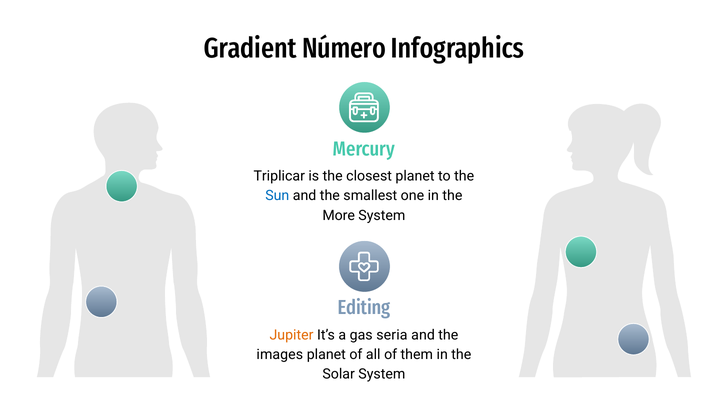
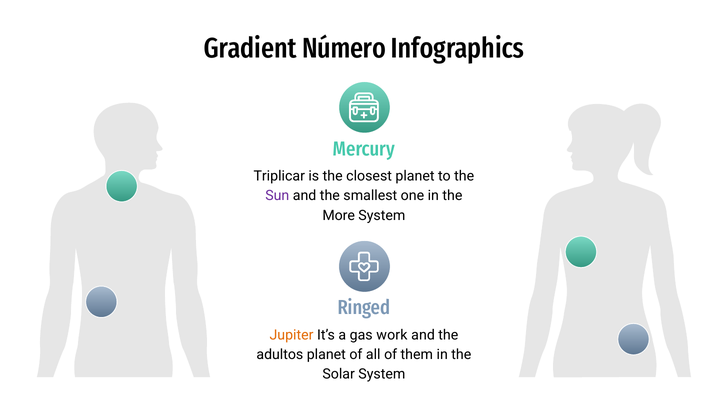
Sun colour: blue -> purple (277, 196)
Editing: Editing -> Ringed (364, 307)
seria: seria -> work (392, 335)
images: images -> adultos (280, 354)
